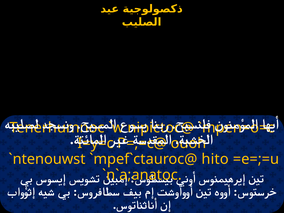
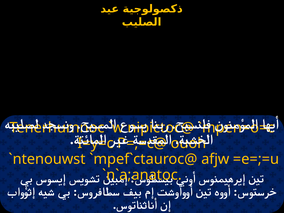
hito: hito -> afjw (215, 159)
